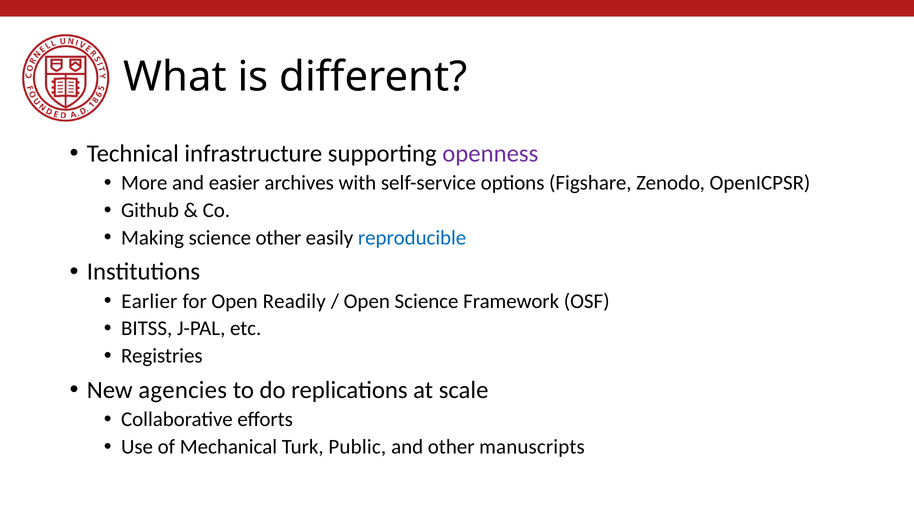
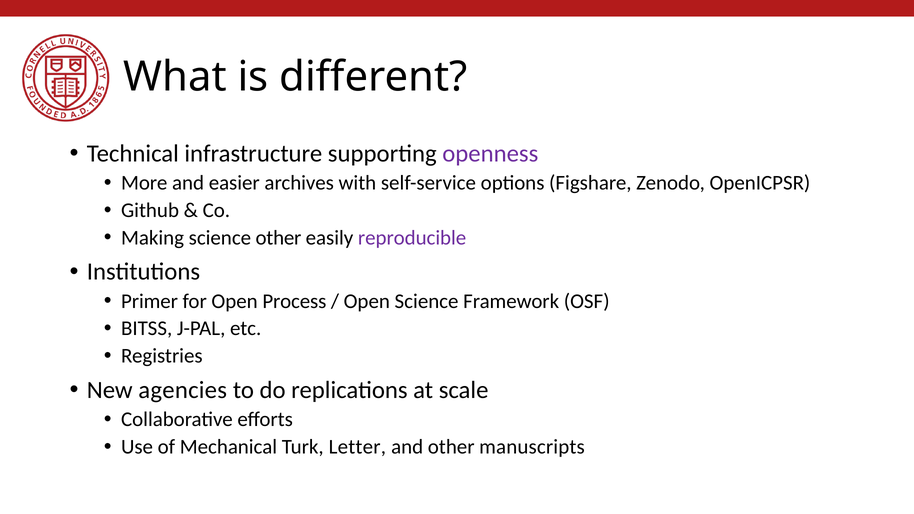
reproducible colour: blue -> purple (412, 238)
Earlier: Earlier -> Primer (150, 301)
Readily: Readily -> Process (294, 301)
Public: Public -> Letter (357, 447)
